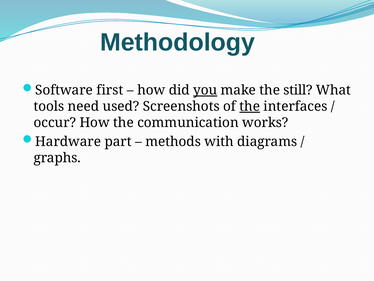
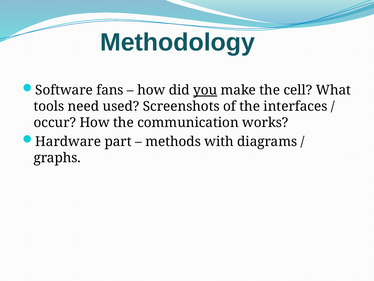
first: first -> fans (110, 90)
still: still -> cell (298, 90)
the underline: present -> none (250, 106)
